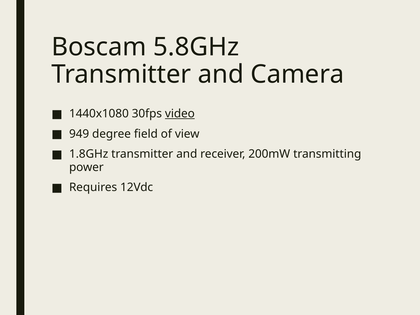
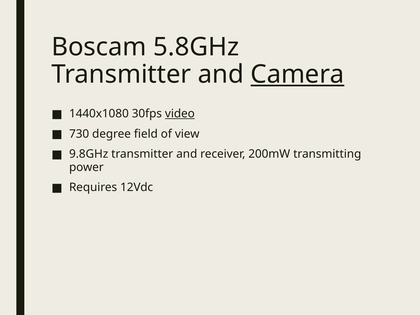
Camera underline: none -> present (297, 74)
949: 949 -> 730 (79, 134)
1.8GHz: 1.8GHz -> 9.8GHz (89, 154)
